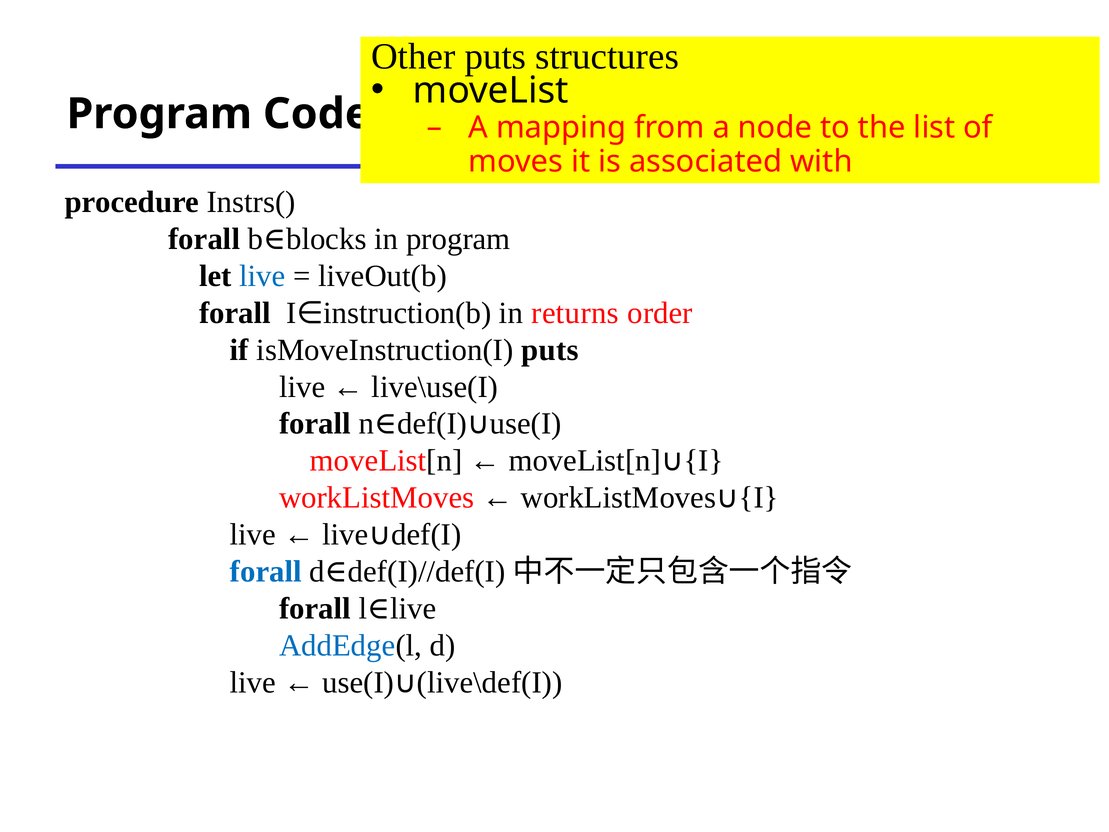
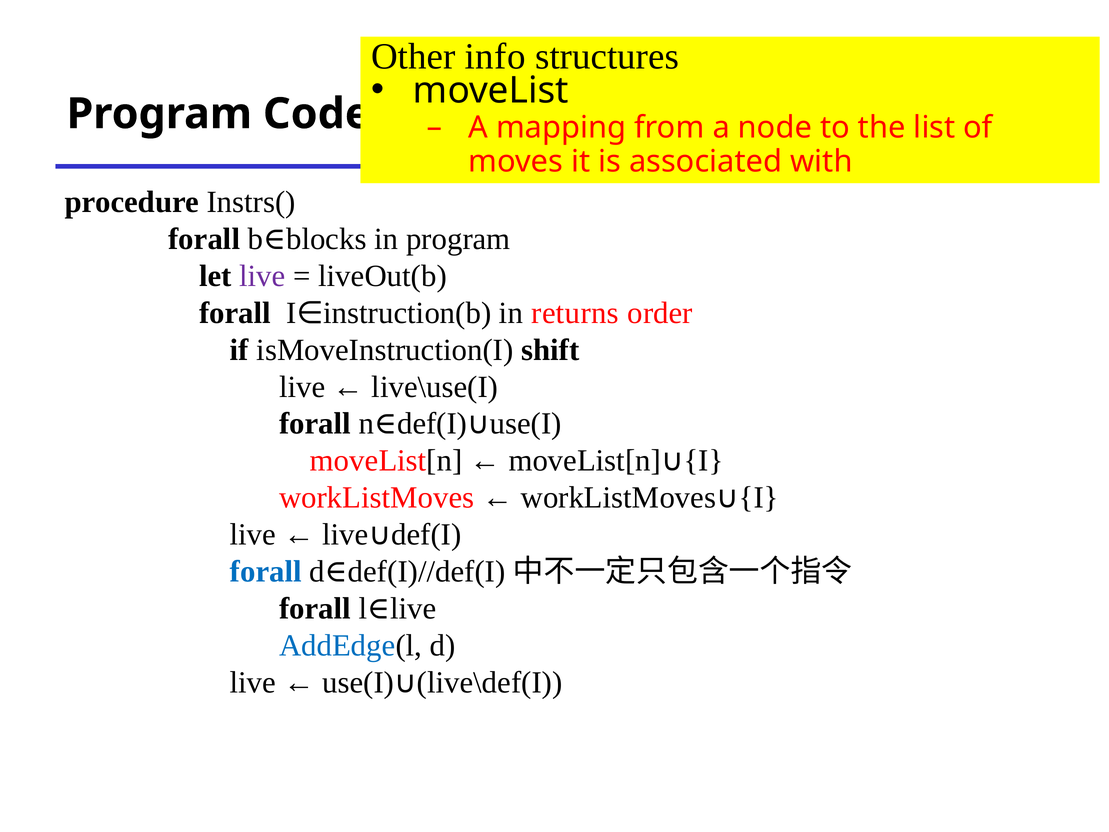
Other puts: puts -> info (495, 56)
live colour: blue -> purple (262, 276)
isMoveInstruction(I puts: puts -> shift (550, 350)
